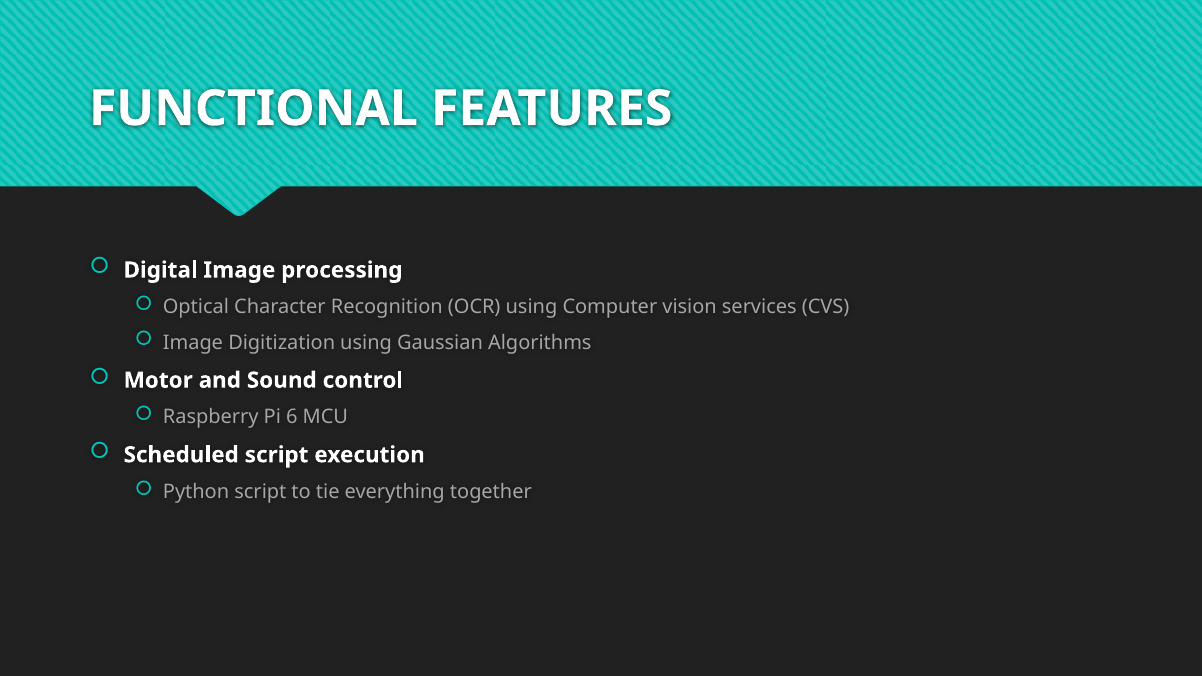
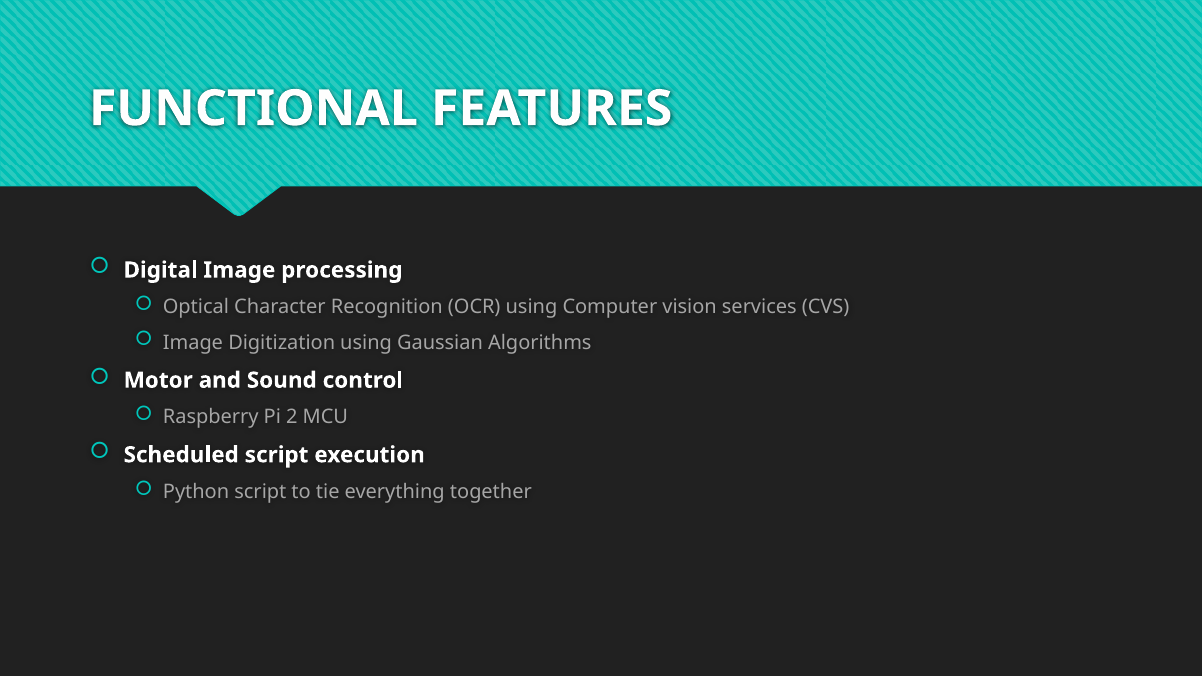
6: 6 -> 2 (292, 417)
